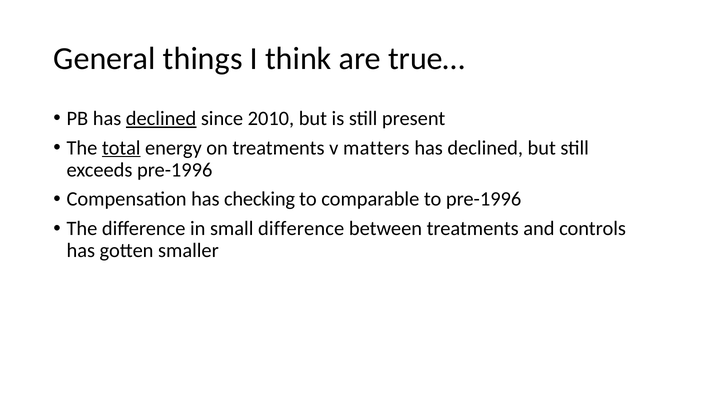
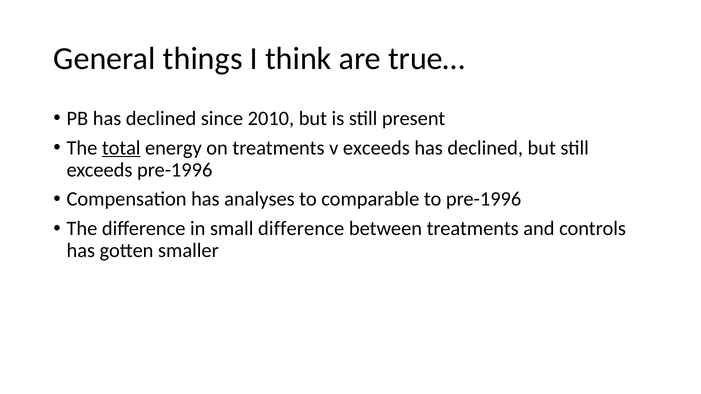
declined underline: present -> none (161, 119)
v matters: matters -> exceeds (376, 148)
checking: checking -> analyses (259, 199)
